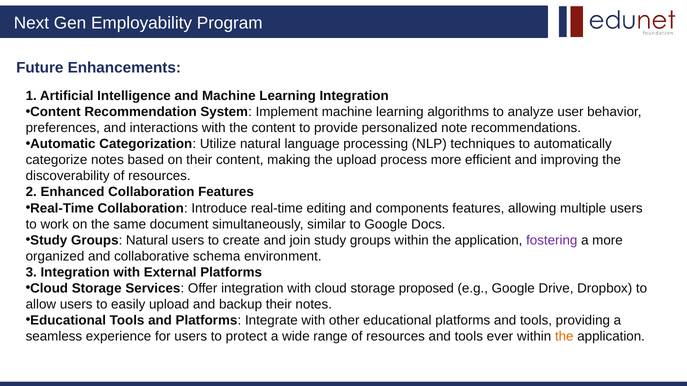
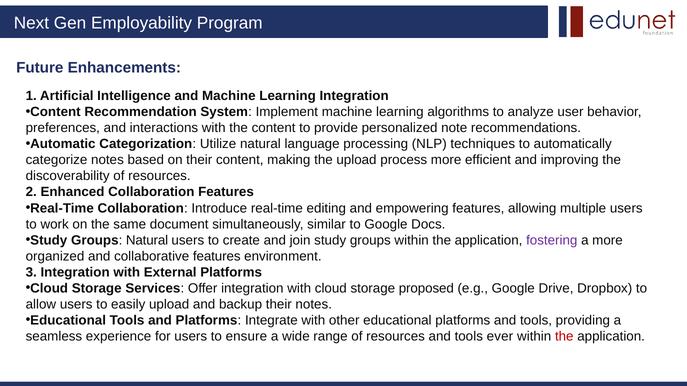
components: components -> empowering (412, 208)
collaborative schema: schema -> features (217, 256)
protect: protect -> ensure (246, 337)
the colour: orange -> red (564, 337)
